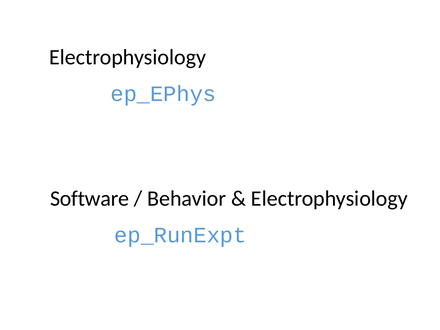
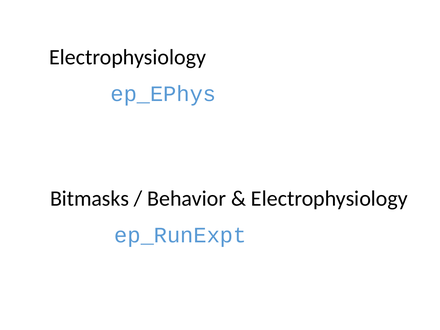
Software: Software -> Bitmasks (89, 199)
